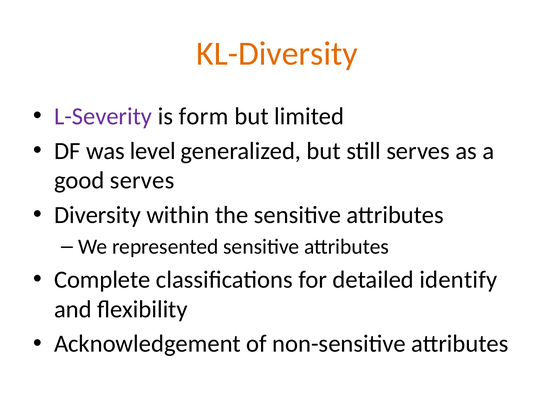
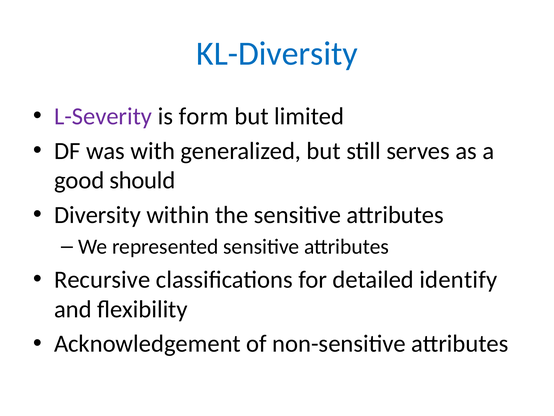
KL-Diversity colour: orange -> blue (277, 54)
level: level -> with (153, 151)
good serves: serves -> should (142, 180)
Complete: Complete -> Recursive (102, 279)
